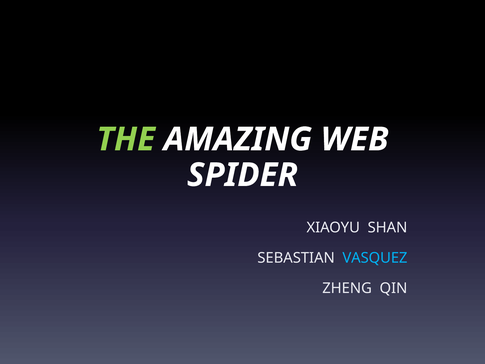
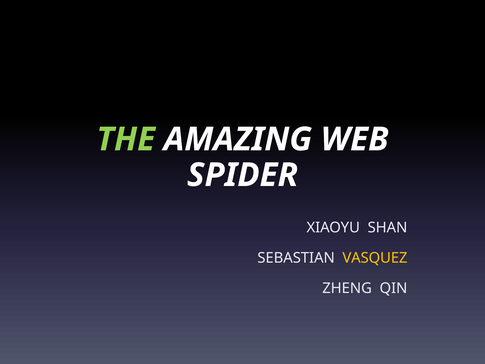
VASQUEZ colour: light blue -> yellow (375, 258)
